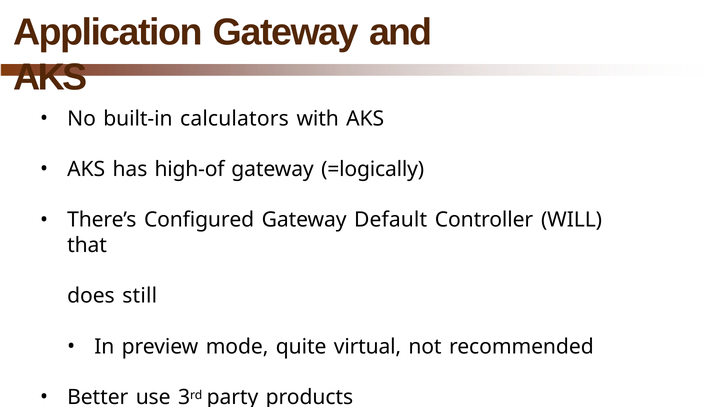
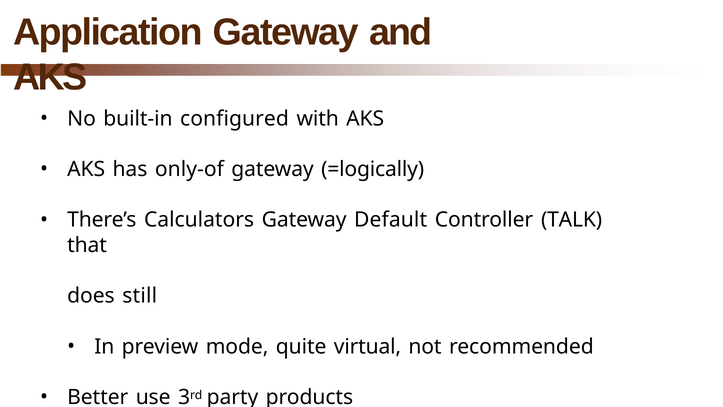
calculators: calculators -> configured (234, 118)
high-of: high-of -> only-of (189, 169)
Configured: Configured -> Calculators (199, 220)
WILL: WILL -> TALK (572, 220)
